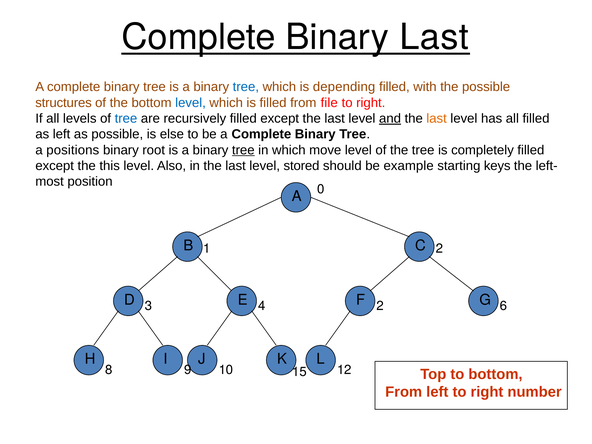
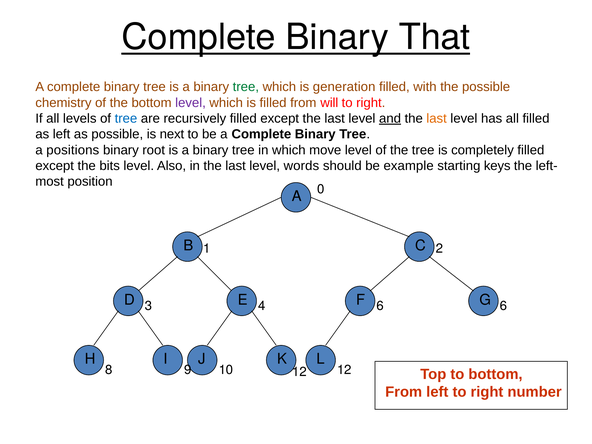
Binary Last: Last -> That (435, 37)
tree colour: blue -> green (246, 87)
depending: depending -> generation (344, 87)
structures: structures -> chemistry (63, 103)
level colour: blue -> purple (190, 103)
file: file -> will (329, 103)
else: else -> next (172, 134)
tree underline: present -> none (243, 150)
this: this -> bits (110, 166)
stored: stored -> words (301, 166)
F 2: 2 -> 6 (380, 306)
9 15: 15 -> 12 (299, 372)
